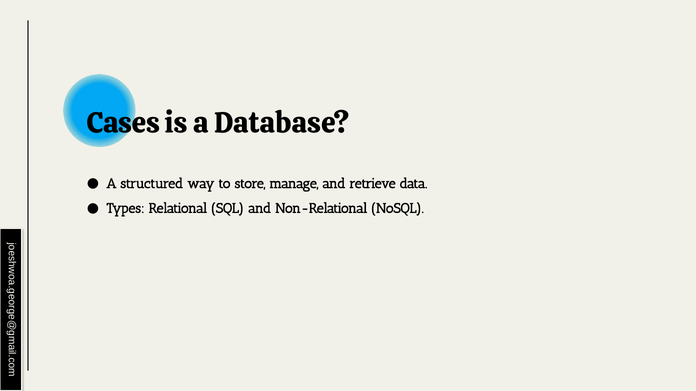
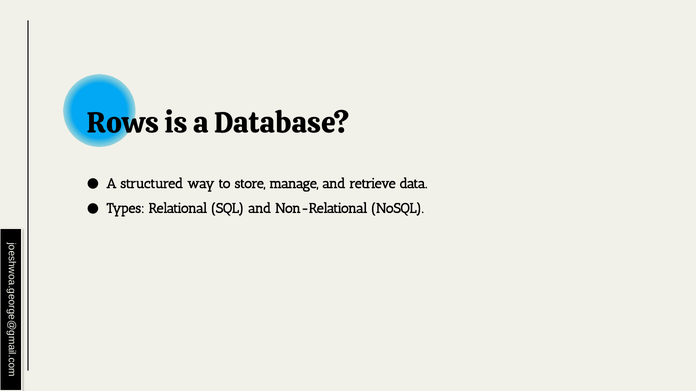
Cases: Cases -> Rows (123, 123)
